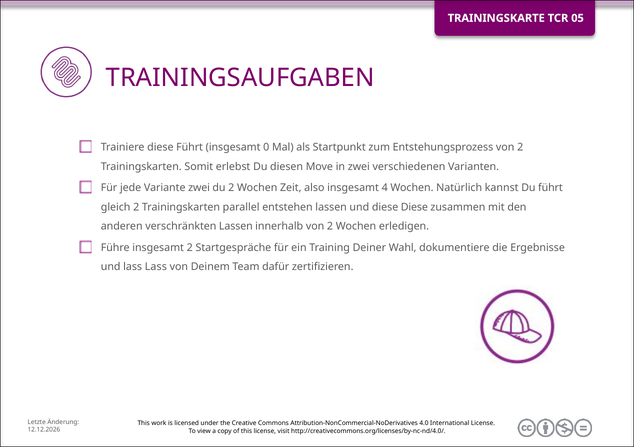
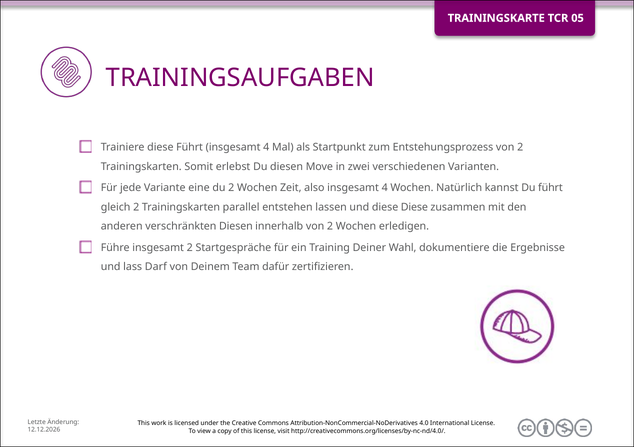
0: 0 -> 4 (266, 147)
Variante zwei: zwei -> eine (199, 188)
verschränkten Lassen: Lassen -> Diesen (236, 226)
lass Lass: Lass -> Darf (156, 267)
